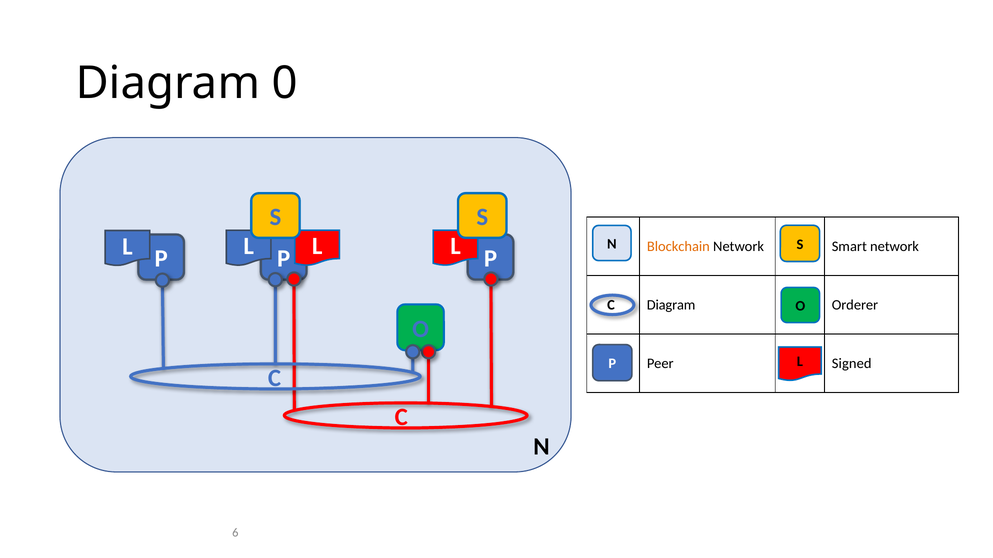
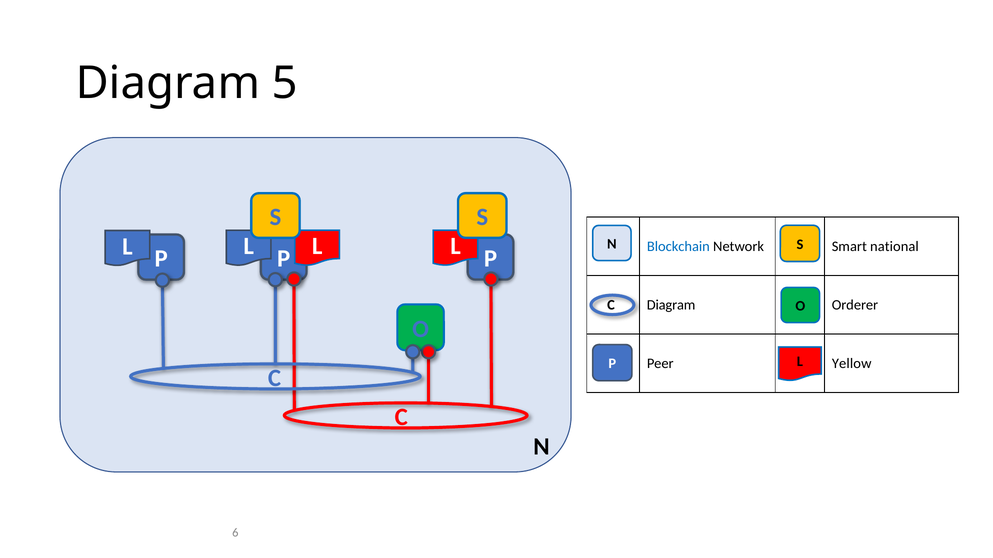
0: 0 -> 5 (285, 83)
Blockchain colour: orange -> blue (678, 247)
Smart network: network -> national (894, 247)
Signed: Signed -> Yellow (852, 364)
